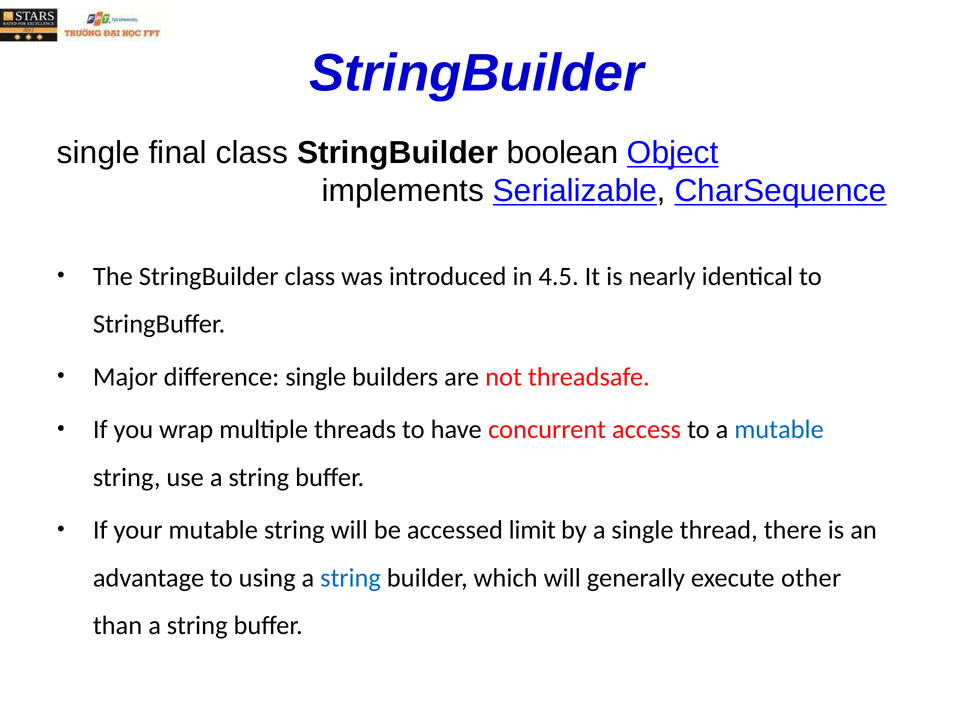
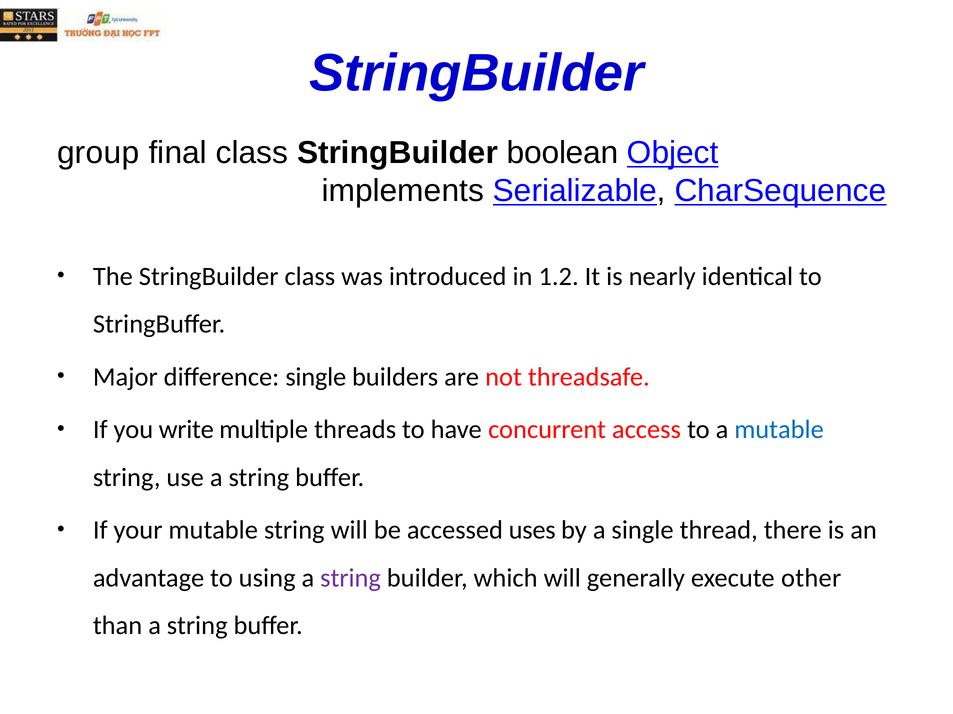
single: single -> group (98, 153)
4.5: 4.5 -> 1.2 (559, 277)
wrap: wrap -> write (186, 430)
limit: limit -> uses (532, 531)
string colour: blue -> purple (351, 578)
